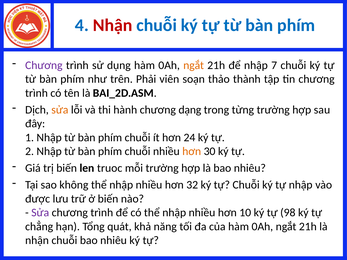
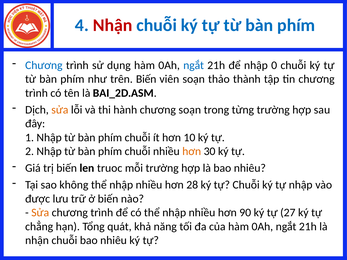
Chương colour: purple -> blue (44, 65)
ngắt colour: orange -> blue (194, 65)
7: 7 -> 0 (274, 65)
trên Phải: Phải -> Biến (146, 79)
chương dạng: dạng -> soạn (190, 110)
24: 24 -> 10 (189, 138)
32: 32 -> 28 (192, 185)
Sửa colour: purple -> orange (40, 213)
10: 10 -> 90 (245, 213)
98: 98 -> 27 (288, 213)
